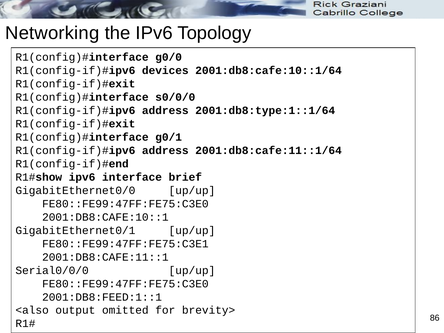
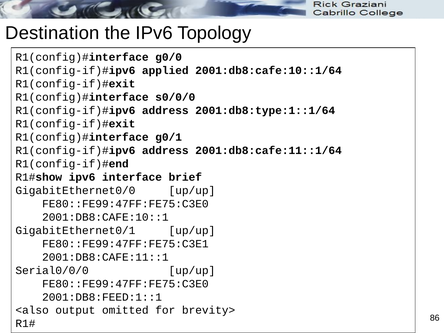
Networking: Networking -> Destination (52, 33)
devices: devices -> applied (165, 71)
